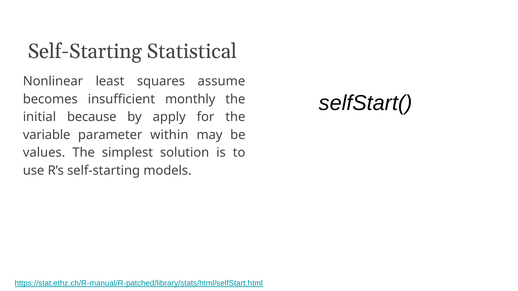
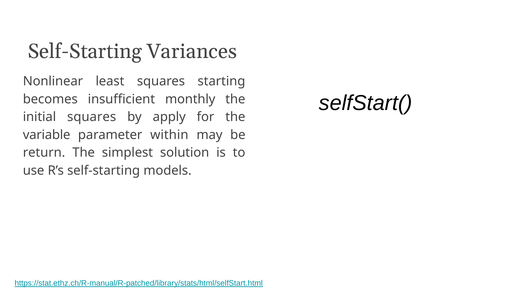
Statistical: Statistical -> Variances (192, 51)
assume: assume -> starting (221, 81)
initial because: because -> squares (92, 117)
values: values -> return (44, 153)
